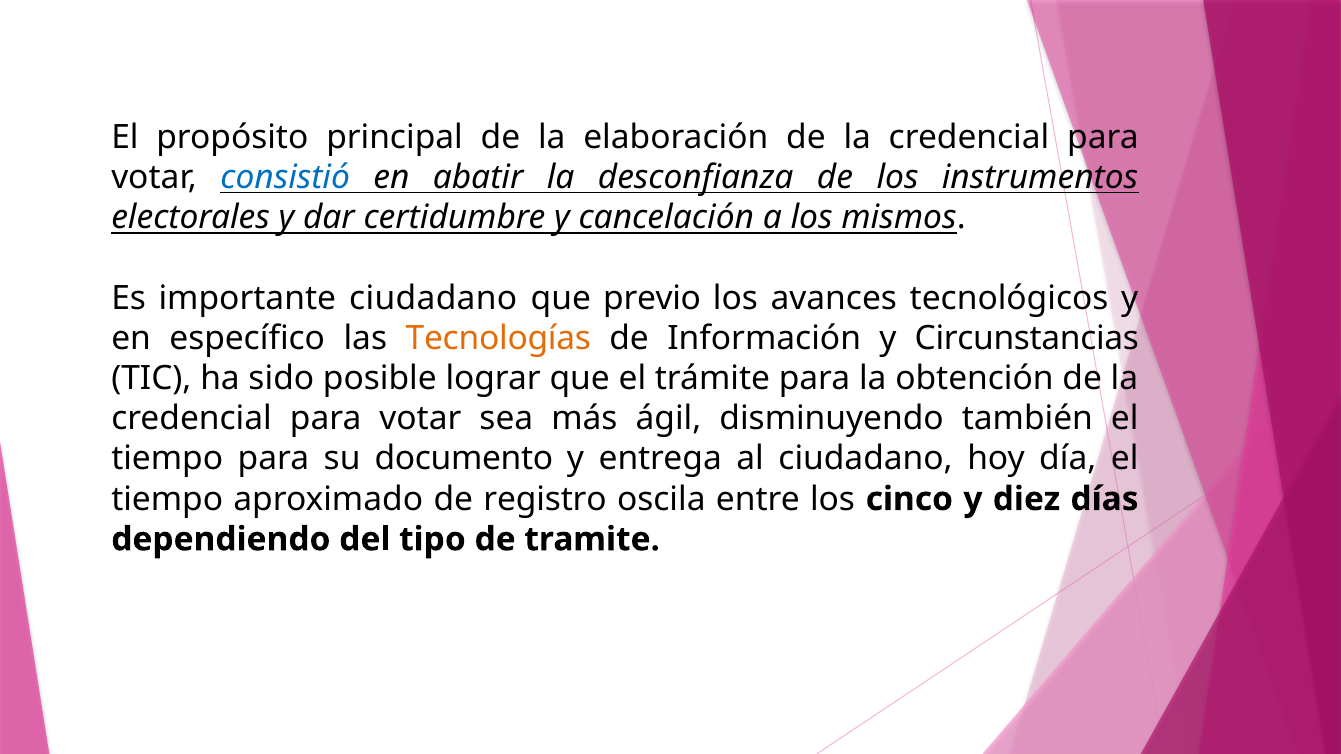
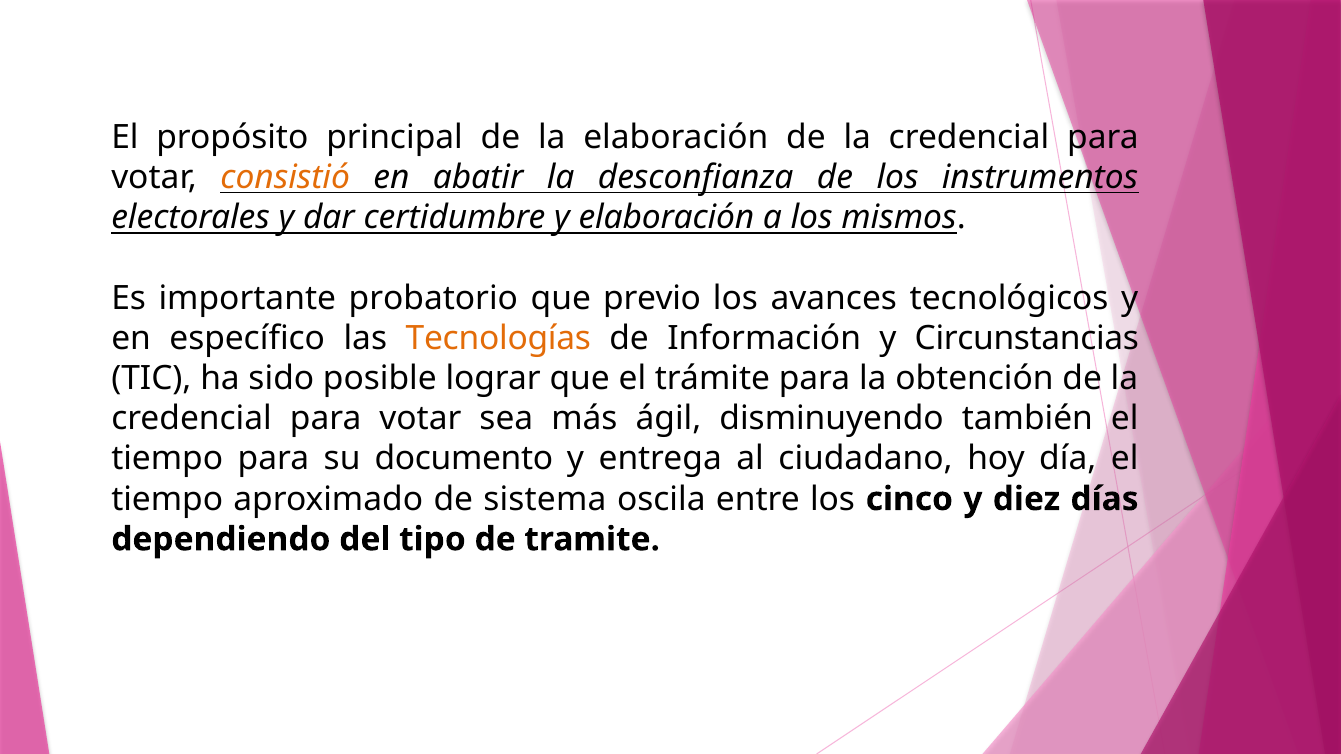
consistió colour: blue -> orange (285, 177)
y cancelación: cancelación -> elaboración (666, 218)
importante ciudadano: ciudadano -> probatorio (433, 298)
registro: registro -> sistema (545, 499)
